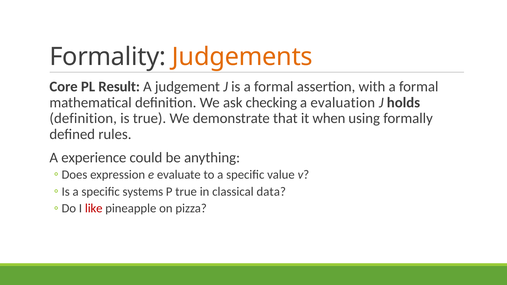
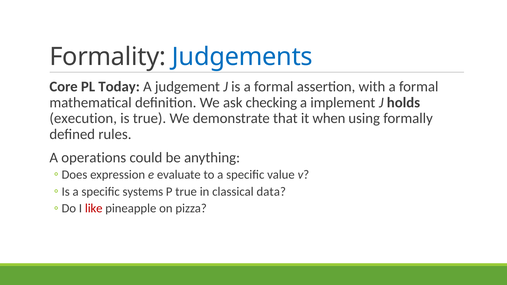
Judgements colour: orange -> blue (242, 57)
Result: Result -> Today (119, 87)
evaluation: evaluation -> implement (343, 103)
definition: definition -> execution (83, 119)
experience: experience -> operations (94, 158)
